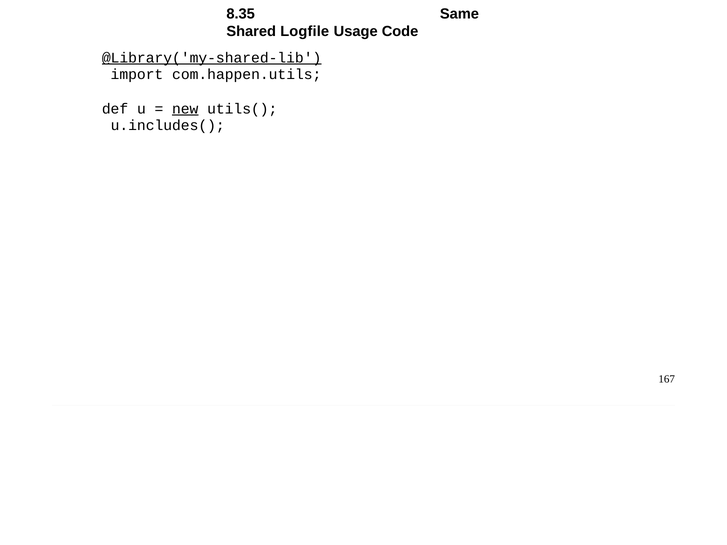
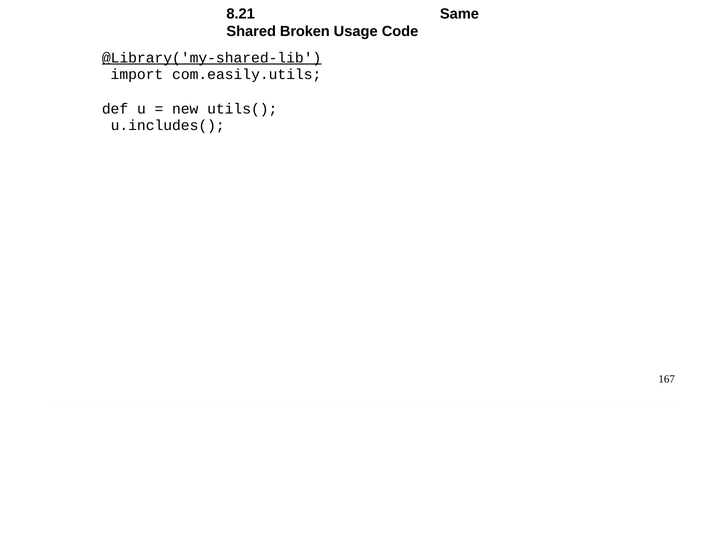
8.35: 8.35 -> 8.21 (241, 14)
Logfile: Logfile -> Broken (305, 32)
com.happen.utils: com.happen.utils -> com.easily.utils (247, 74)
new underline: present -> none (185, 109)
